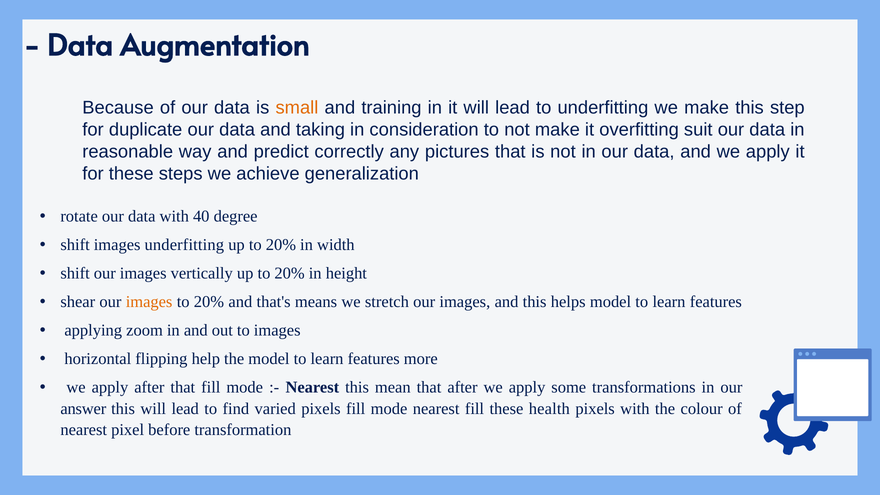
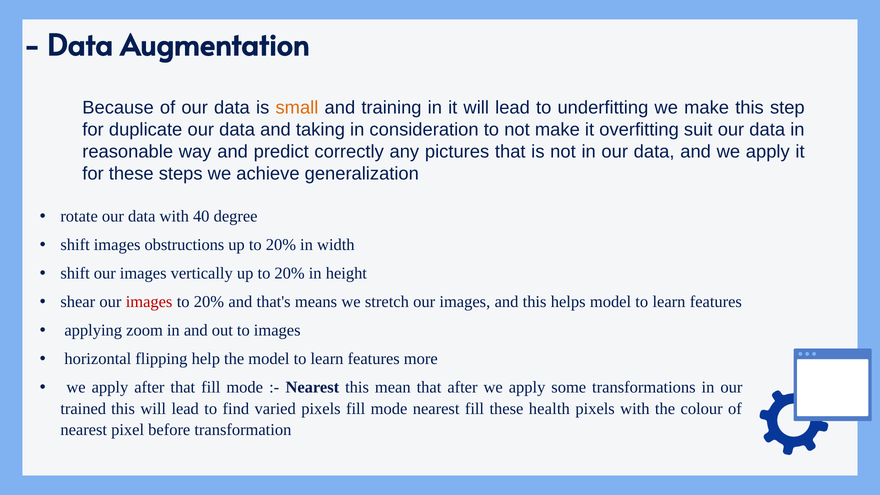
images underfitting: underfitting -> obstructions (184, 245)
images colour: orange -> red (149, 302)
answer: answer -> trained (83, 409)
